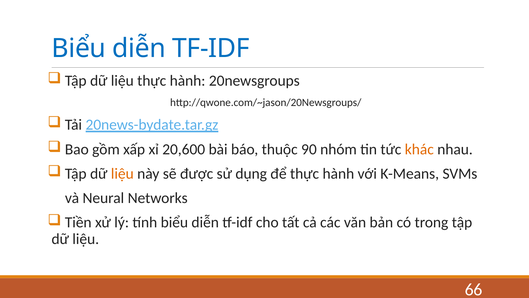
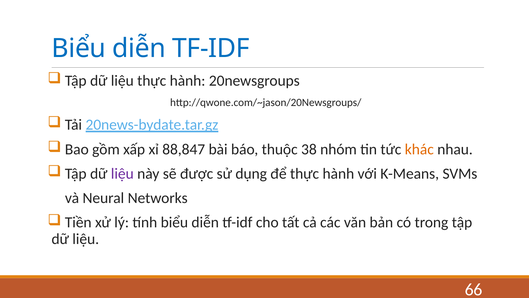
20,600: 20,600 -> 88,847 (184, 149)
90: 90 -> 38 (309, 149)
liệu colour: orange -> purple (122, 173)
